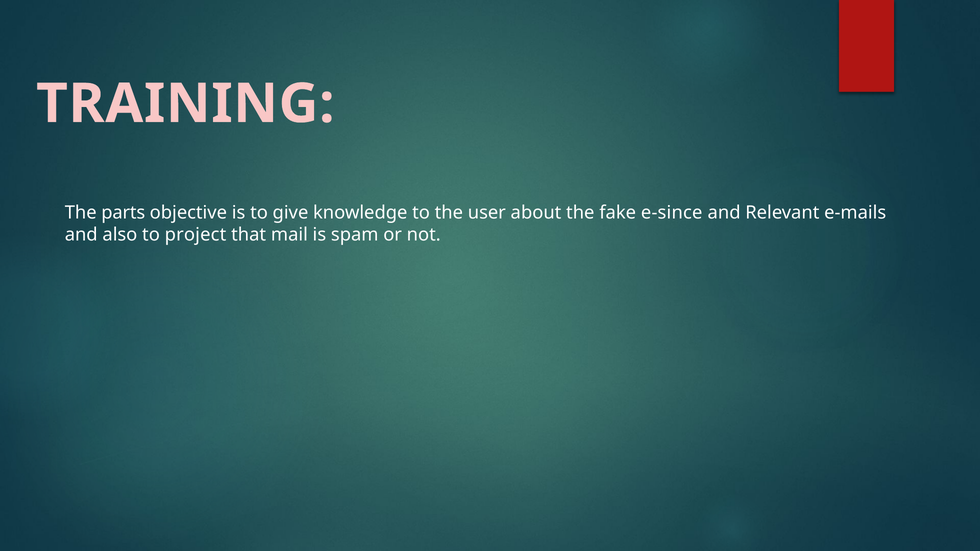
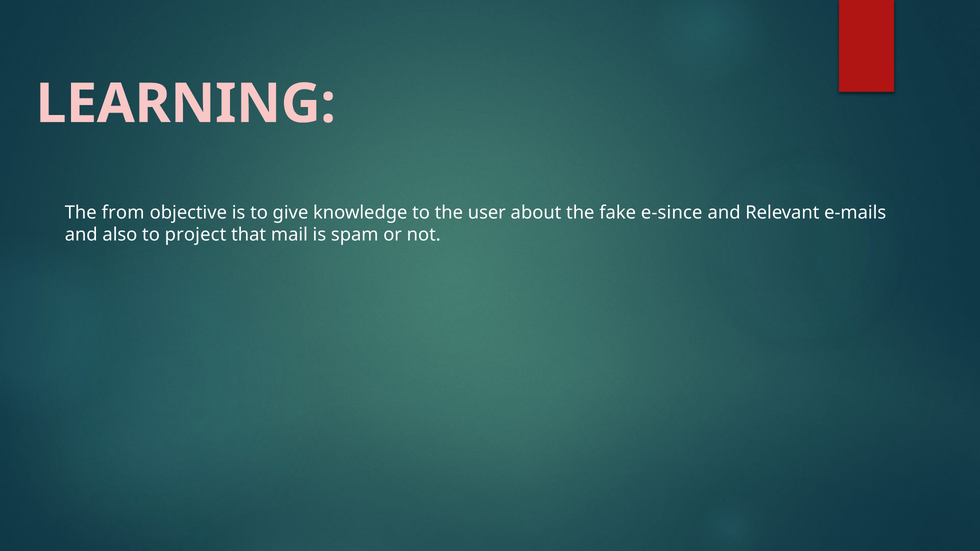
TRAINING: TRAINING -> LEARNING (186, 104)
parts: parts -> from (123, 213)
